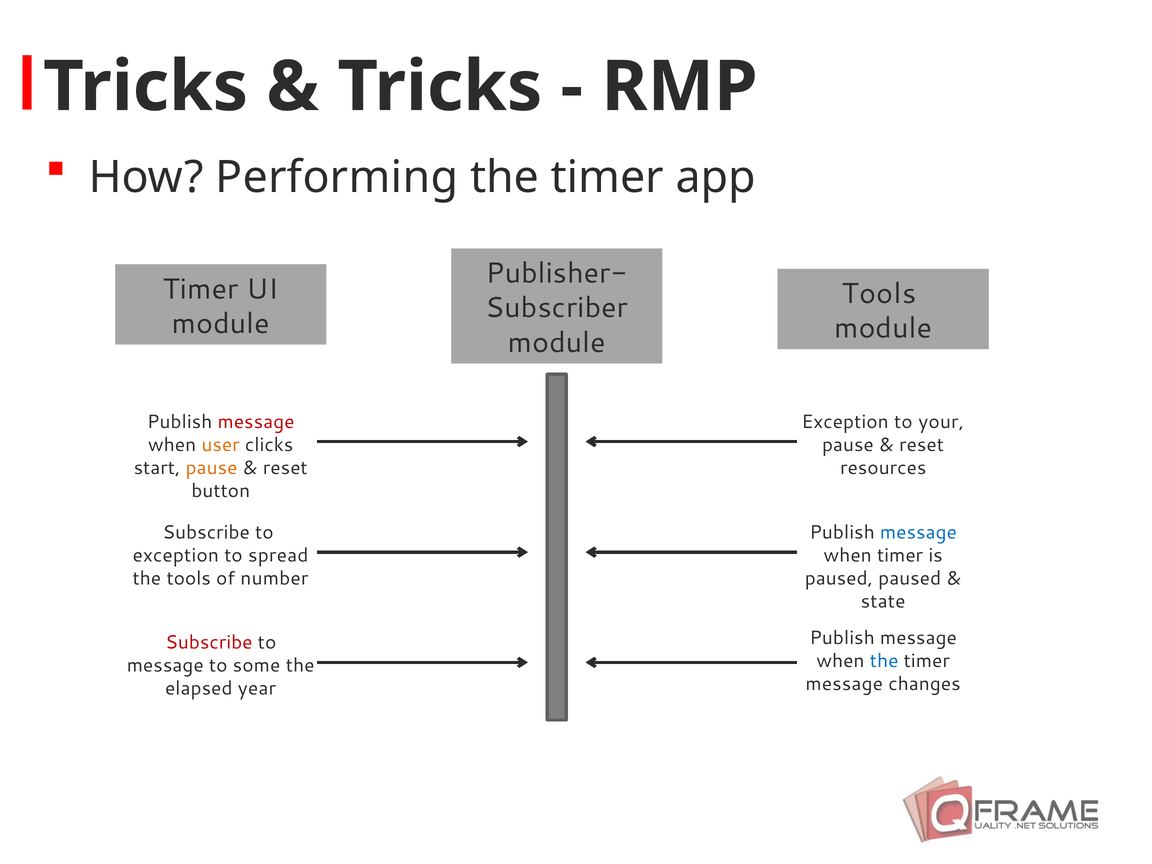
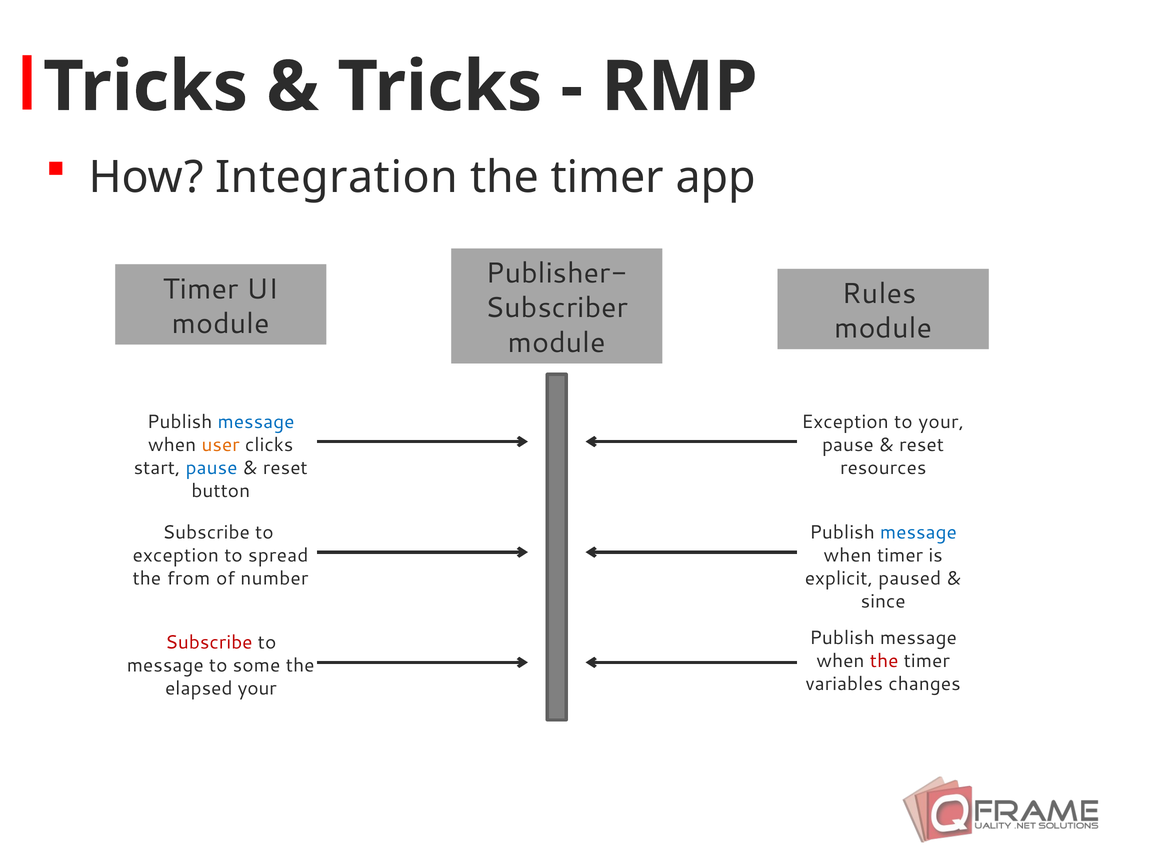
Performing: Performing -> Integration (337, 177)
Tools: Tools -> Rules (879, 294)
message colour: red -> blue (256, 422)
pause colour: orange -> blue (212, 468)
the tools: tools -> from (189, 578)
paused: paused -> explicit (839, 578)
state: state -> since (883, 601)
the colour: blue -> red (884, 661)
message: message -> variables (844, 684)
elapsed year: year -> your (257, 689)
